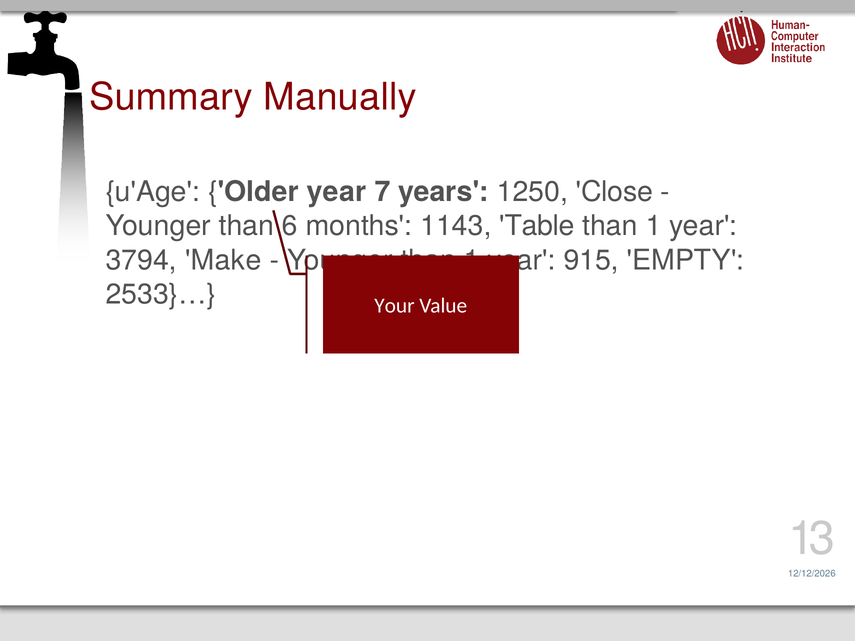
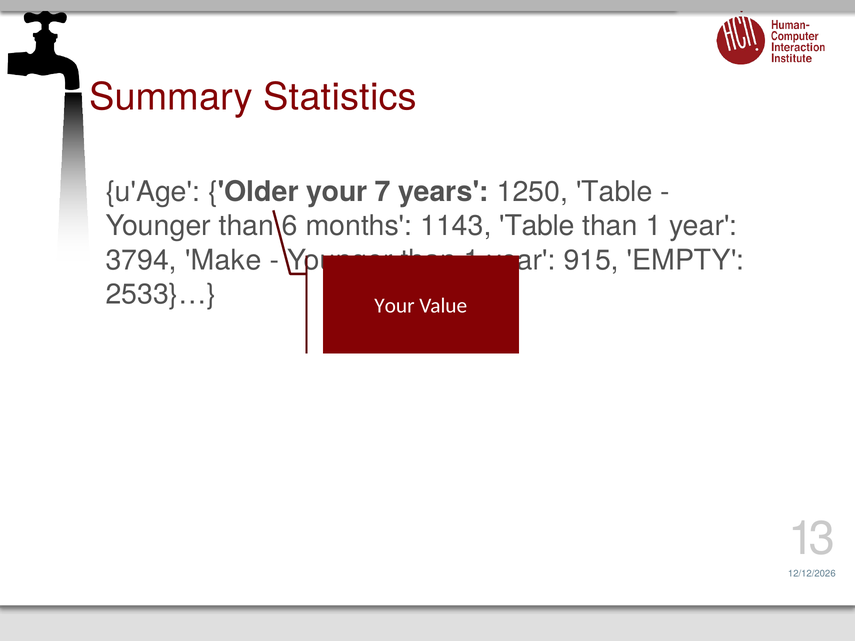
Manually: Manually -> Statistics (340, 97)
Older year: year -> your (337, 192)
1250 Close: Close -> Table (614, 192)
